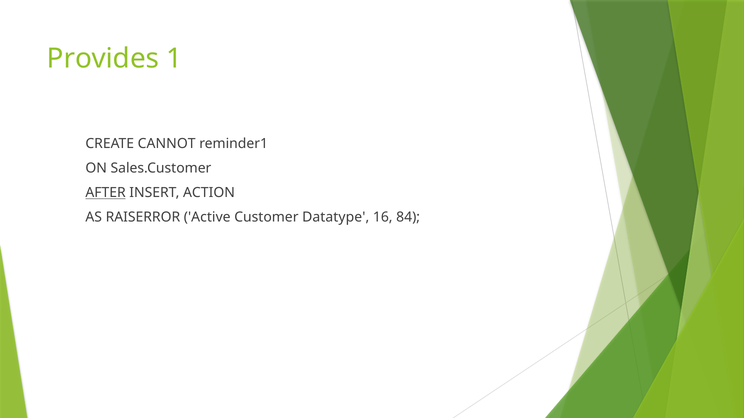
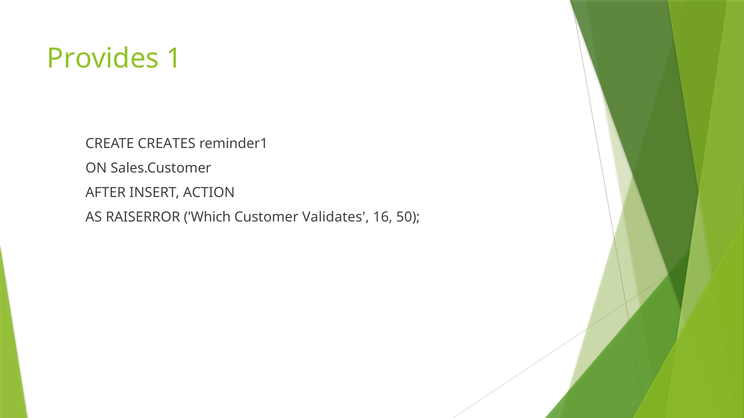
CANNOT: CANNOT -> CREATES (167, 144)
AFTER underline: present -> none (106, 193)
Active: Active -> Which (207, 217)
Datatype: Datatype -> Validates (336, 217)
84: 84 -> 50 (408, 217)
